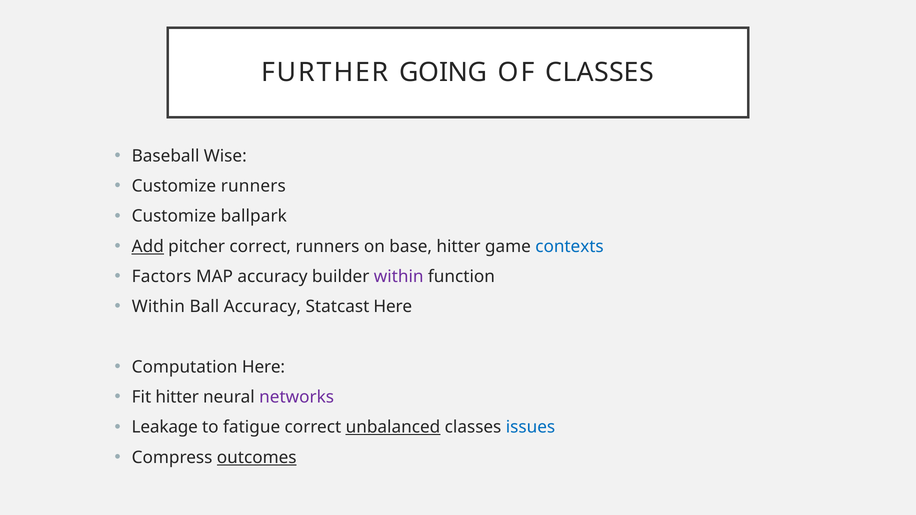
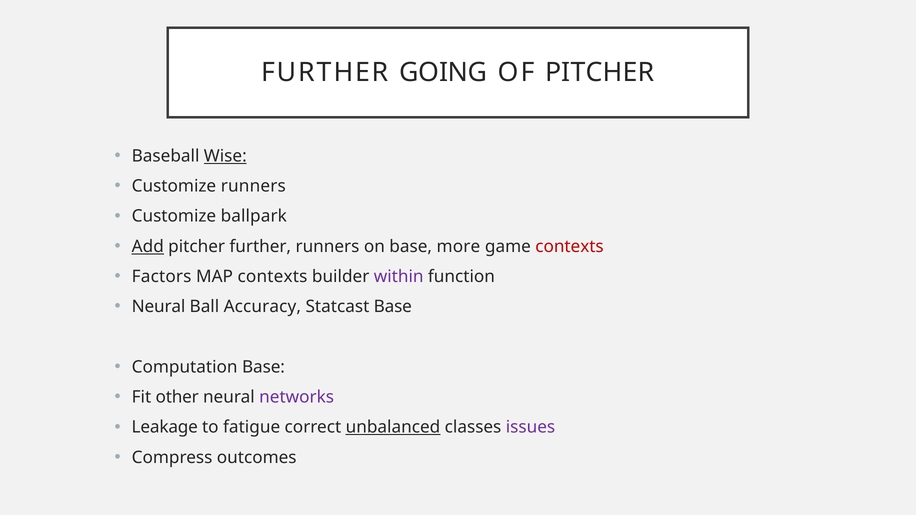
OF CLASSES: CLASSES -> PITCHER (600, 72)
Wise underline: none -> present (225, 156)
pitcher correct: correct -> further (260, 247)
base hitter: hitter -> more (458, 247)
contexts colour: blue -> red (570, 247)
MAP accuracy: accuracy -> contexts (272, 277)
Within: Within -> Neural (159, 307)
Statcast Here: Here -> Base (393, 307)
Computation Here: Here -> Base (264, 367)
Fit hitter: hitter -> other (177, 397)
issues colour: blue -> purple (530, 427)
outcomes underline: present -> none (257, 458)
